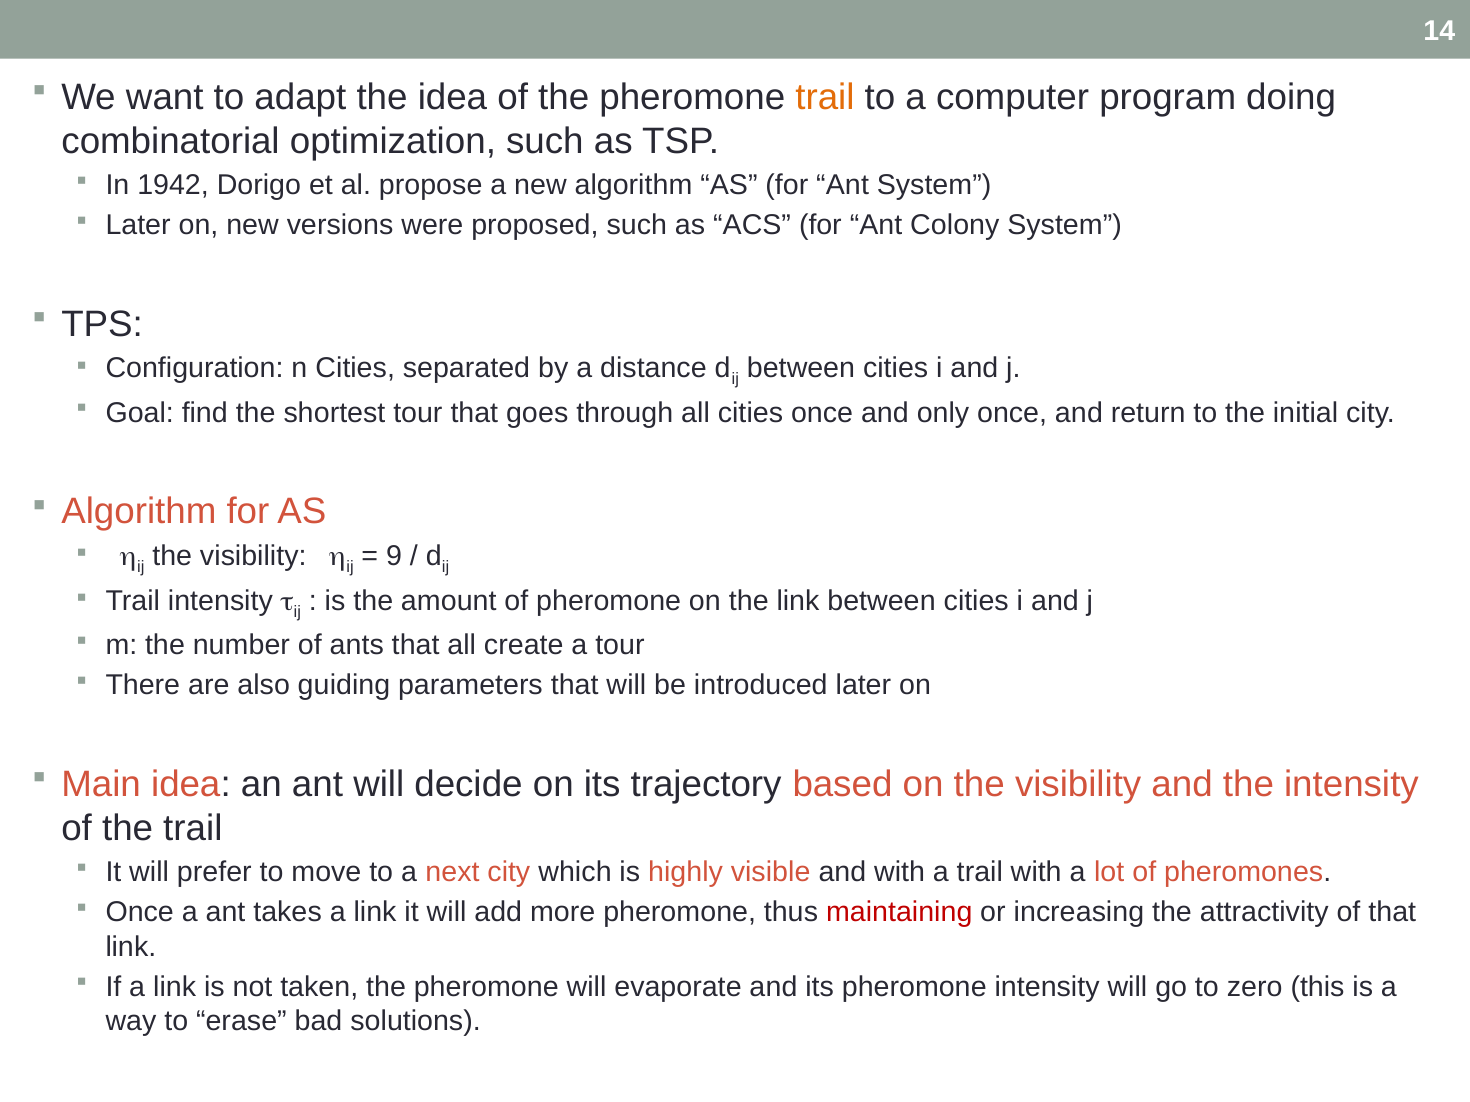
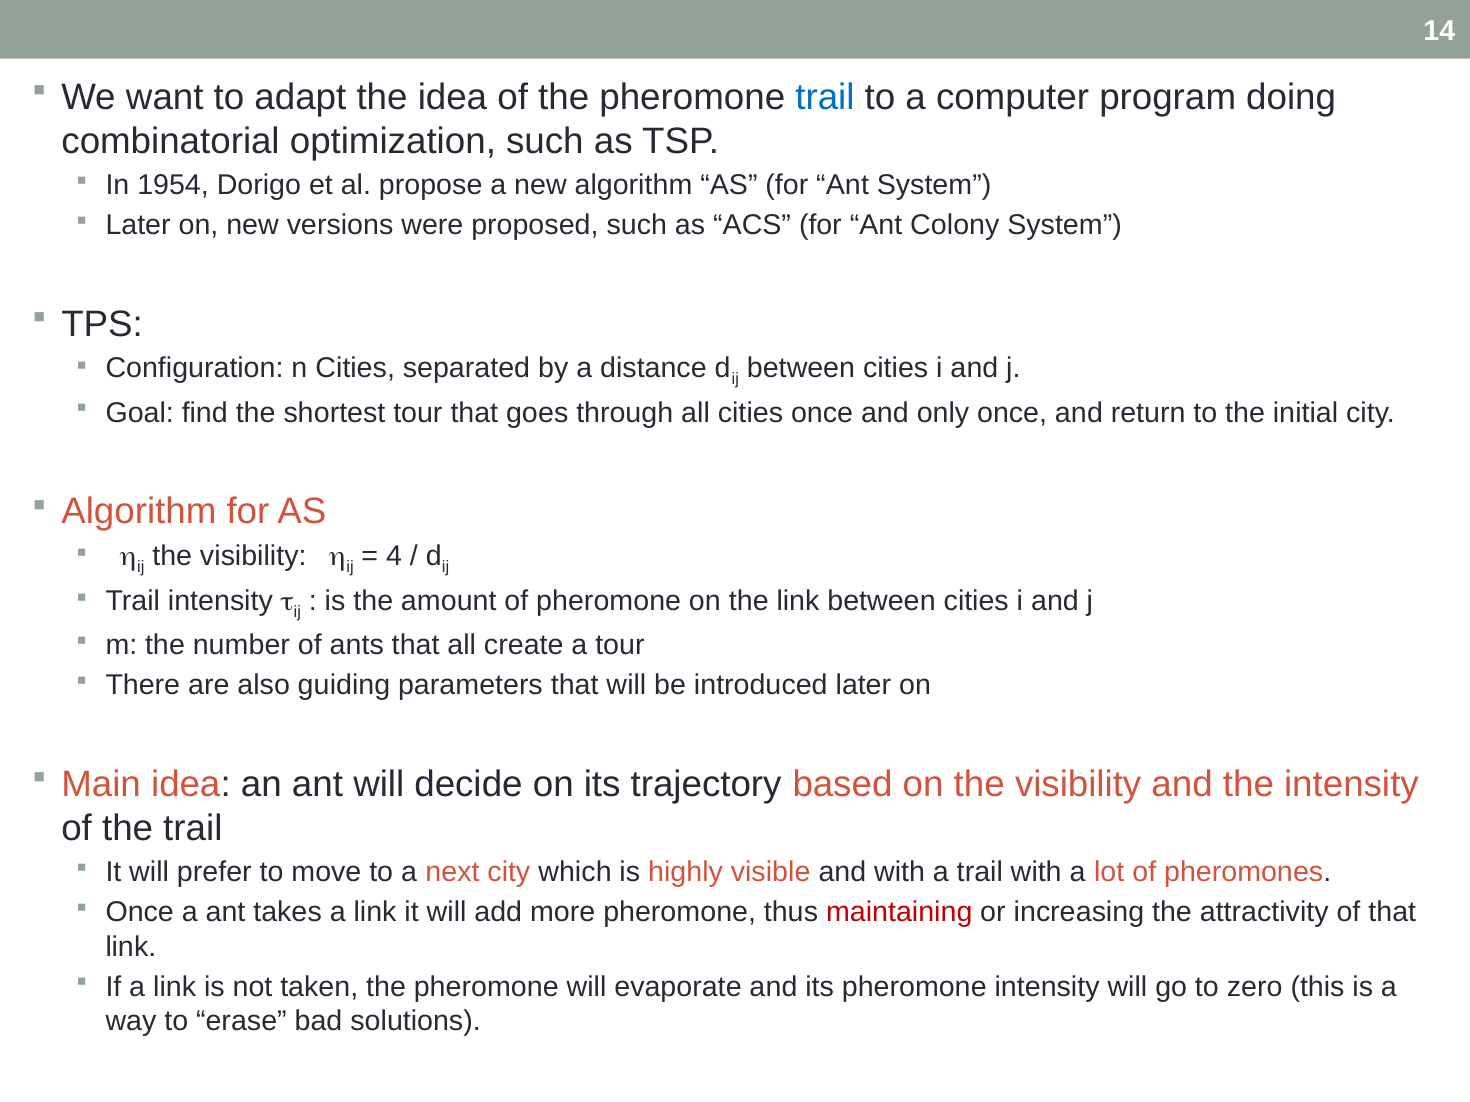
trail colour: orange -> blue (825, 97)
1942: 1942 -> 1954 (173, 185)
9: 9 -> 4 (394, 556)
